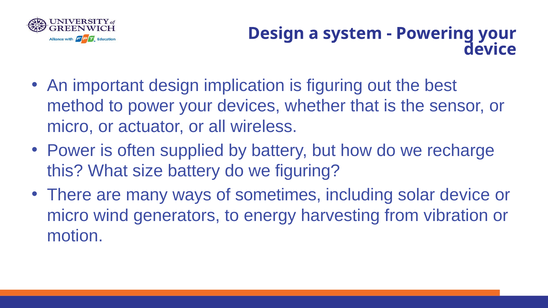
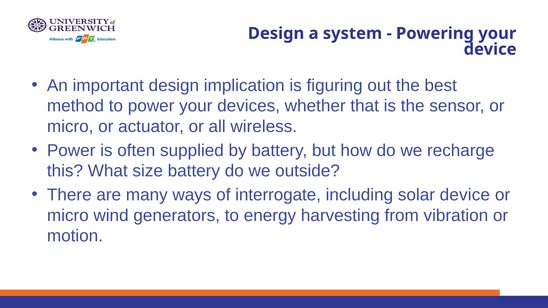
we figuring: figuring -> outside (308, 171)
sometimes: sometimes -> interrogate (278, 195)
